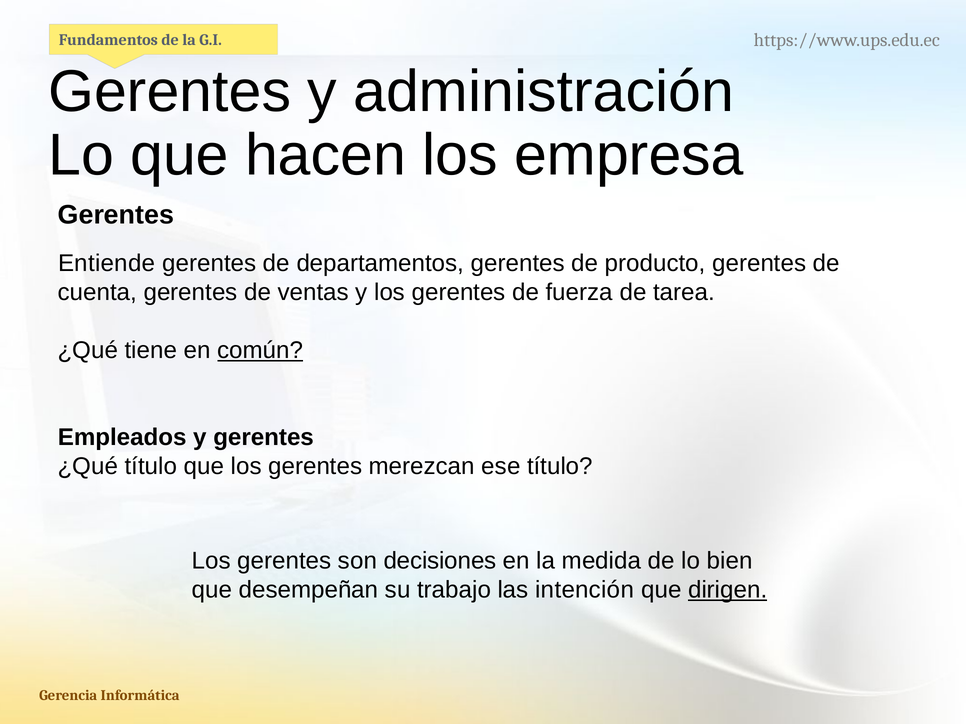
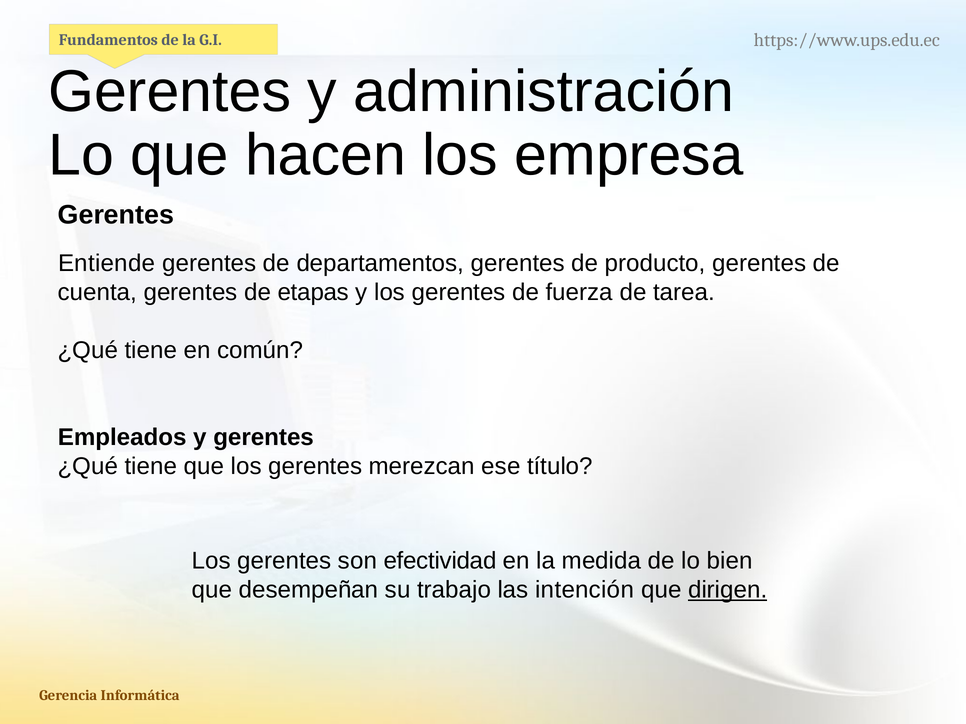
ventas: ventas -> etapas (313, 293)
común underline: present -> none (260, 351)
título: título -> tiene (151, 466)
decisiones: decisiones -> efectividad (440, 561)
